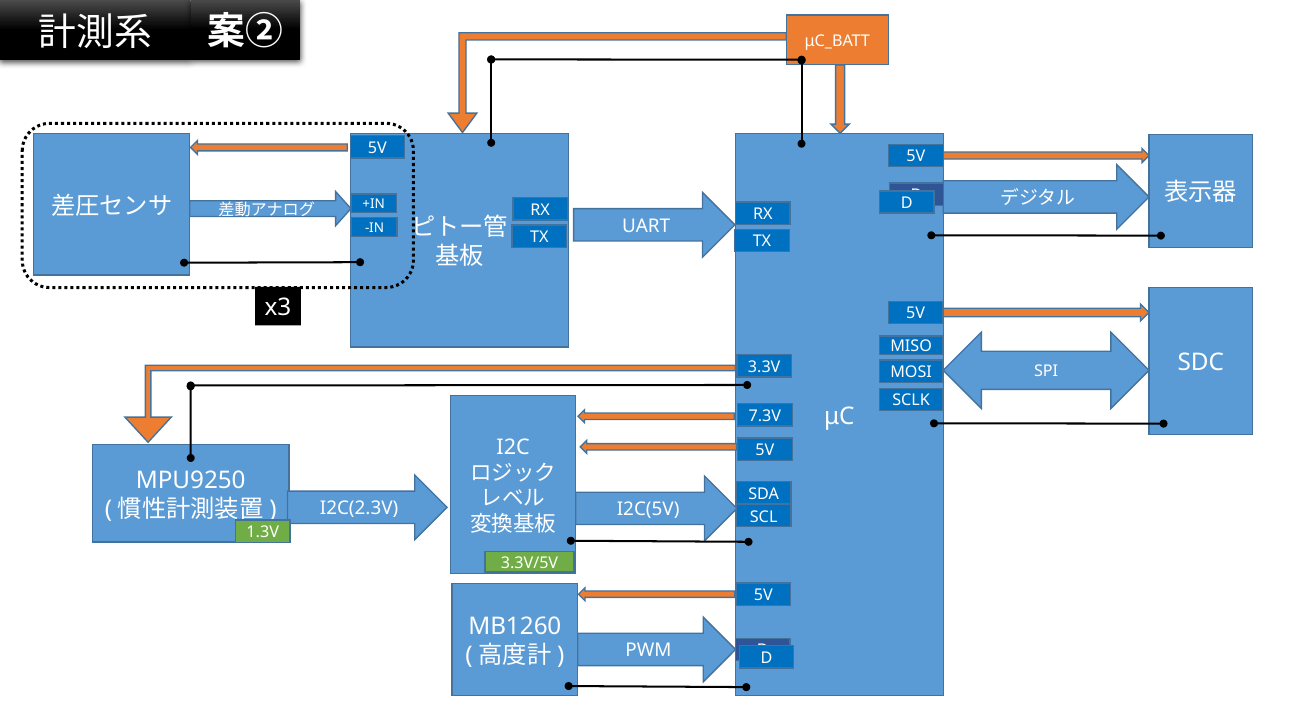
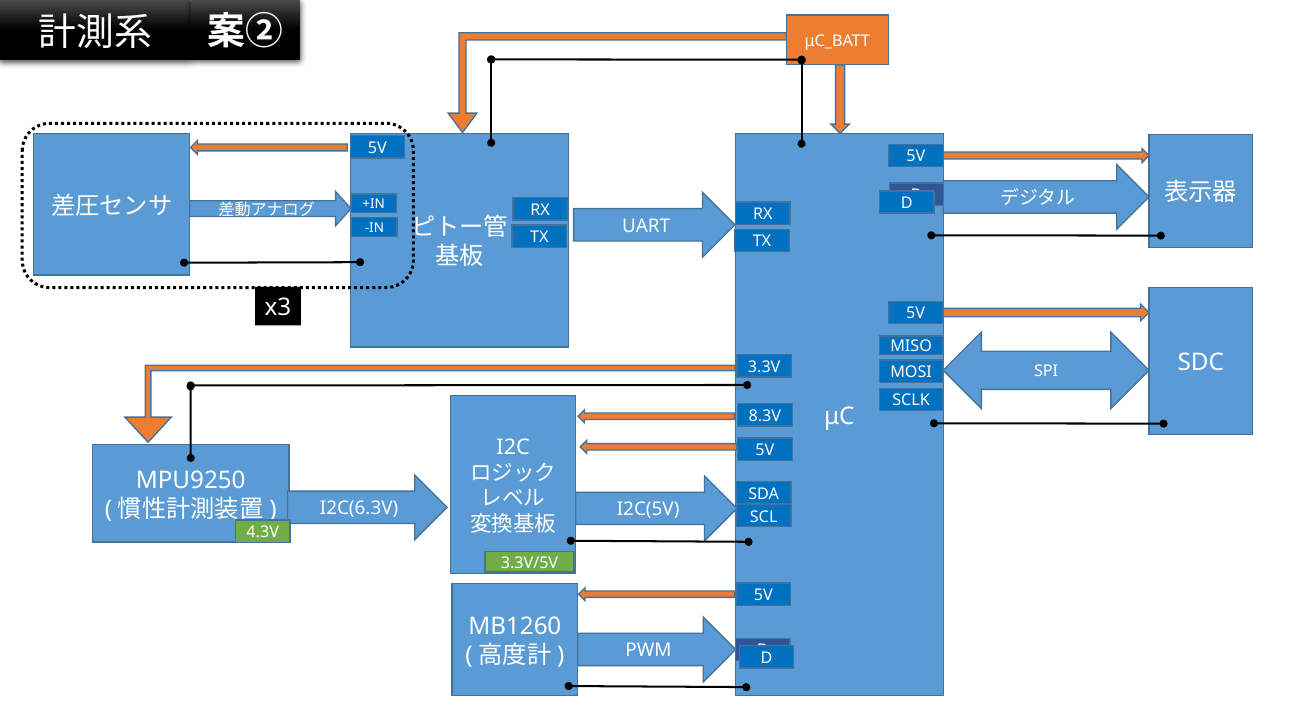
7.3V: 7.3V -> 8.3V (765, 416)
I2C(2.3V: I2C(2.3V -> I2C(6.3V (359, 508)
1.3V: 1.3V -> 4.3V (263, 532)
